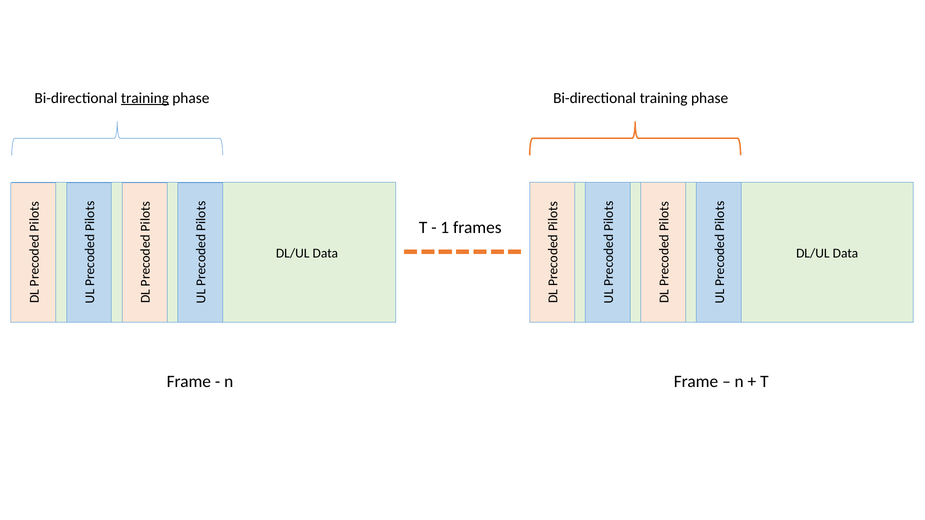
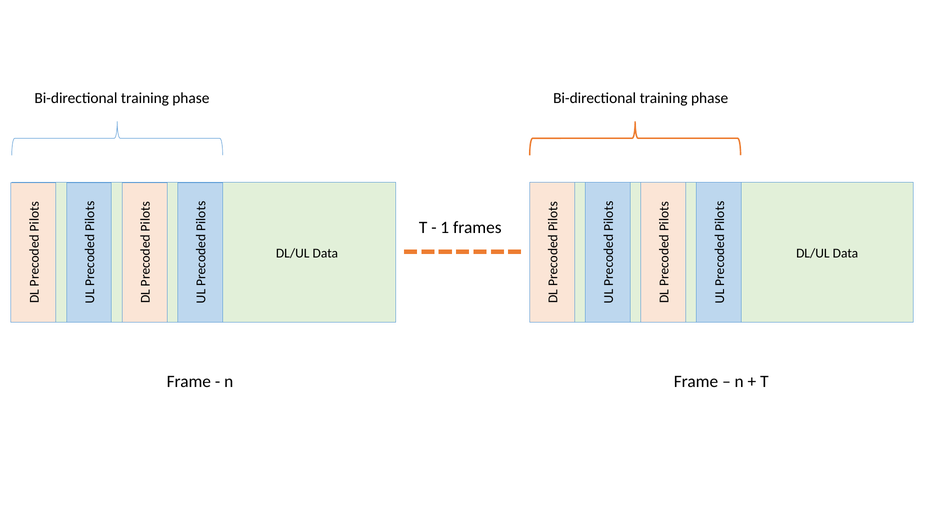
training underline: present -> none (145, 98)
